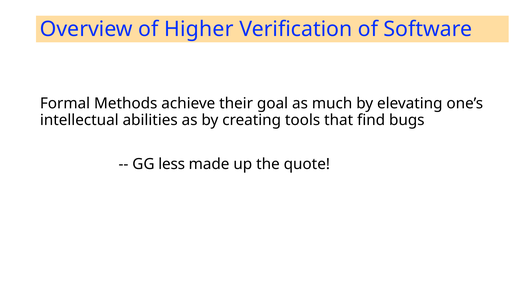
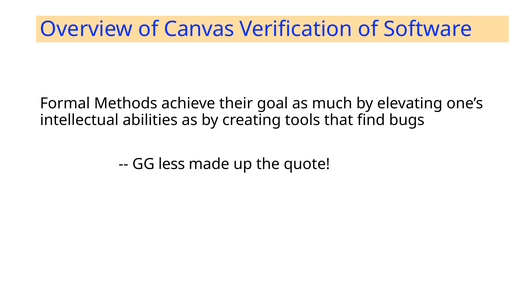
Higher: Higher -> Canvas (199, 29)
